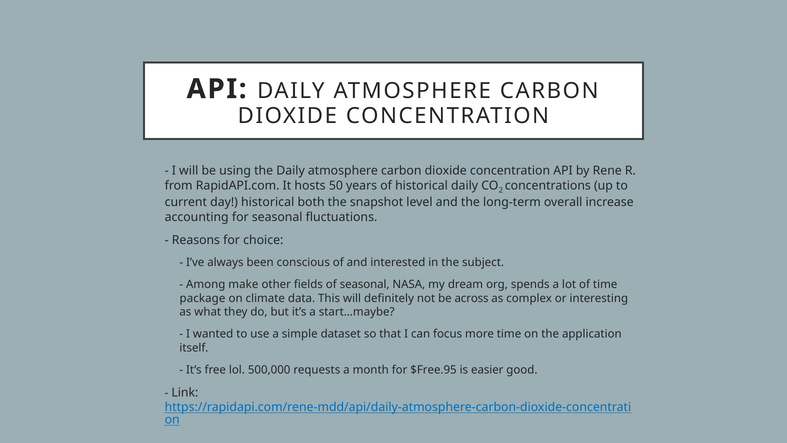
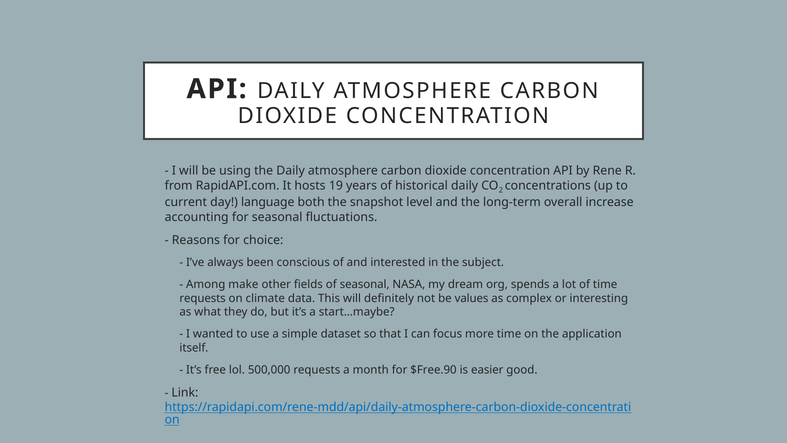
50: 50 -> 19 (336, 185)
day historical: historical -> language (268, 202)
package: package -> requests (203, 298)
across: across -> values (472, 298)
$Free.95: $Free.95 -> $Free.90 (434, 370)
